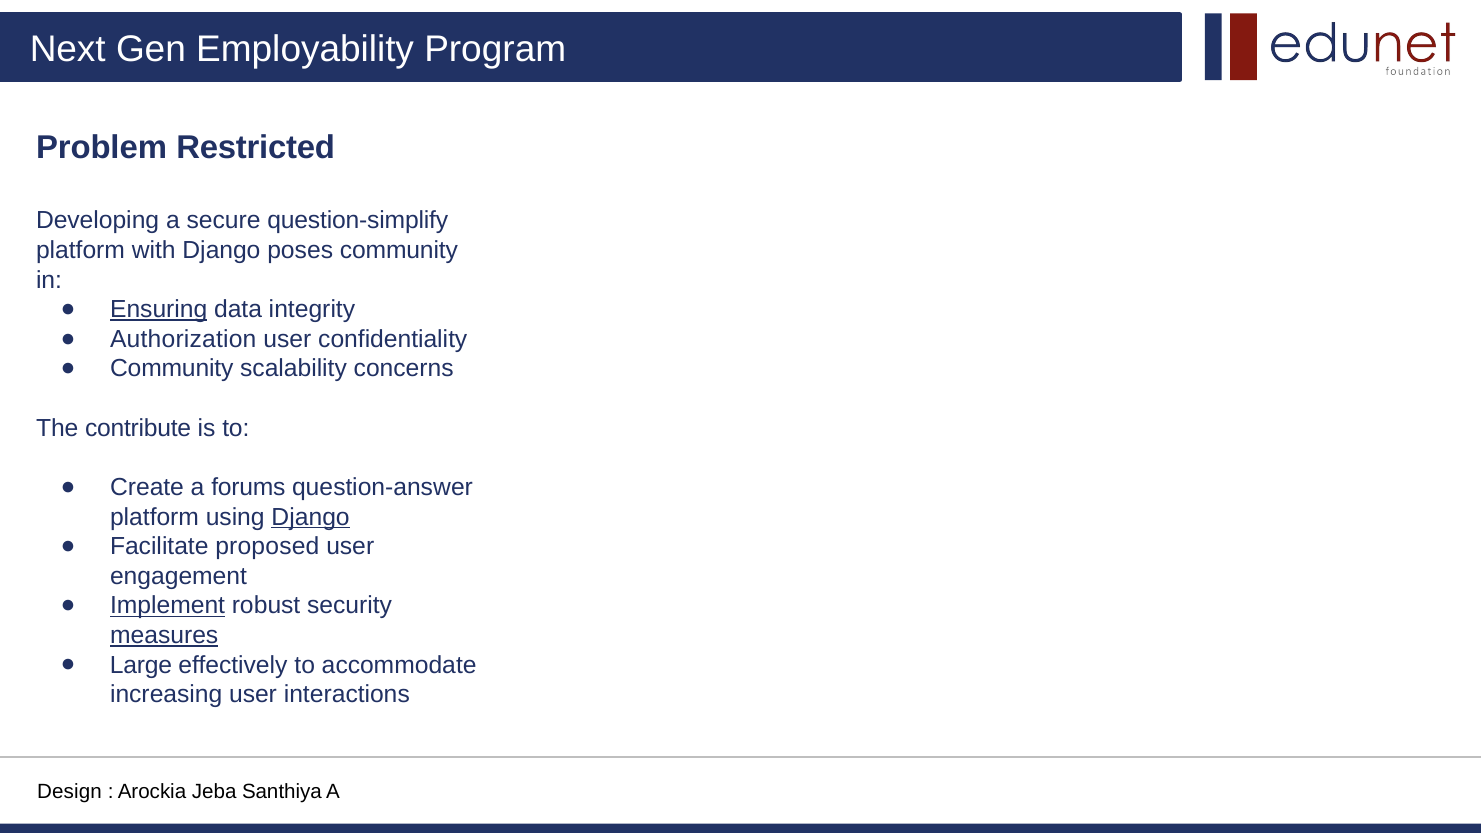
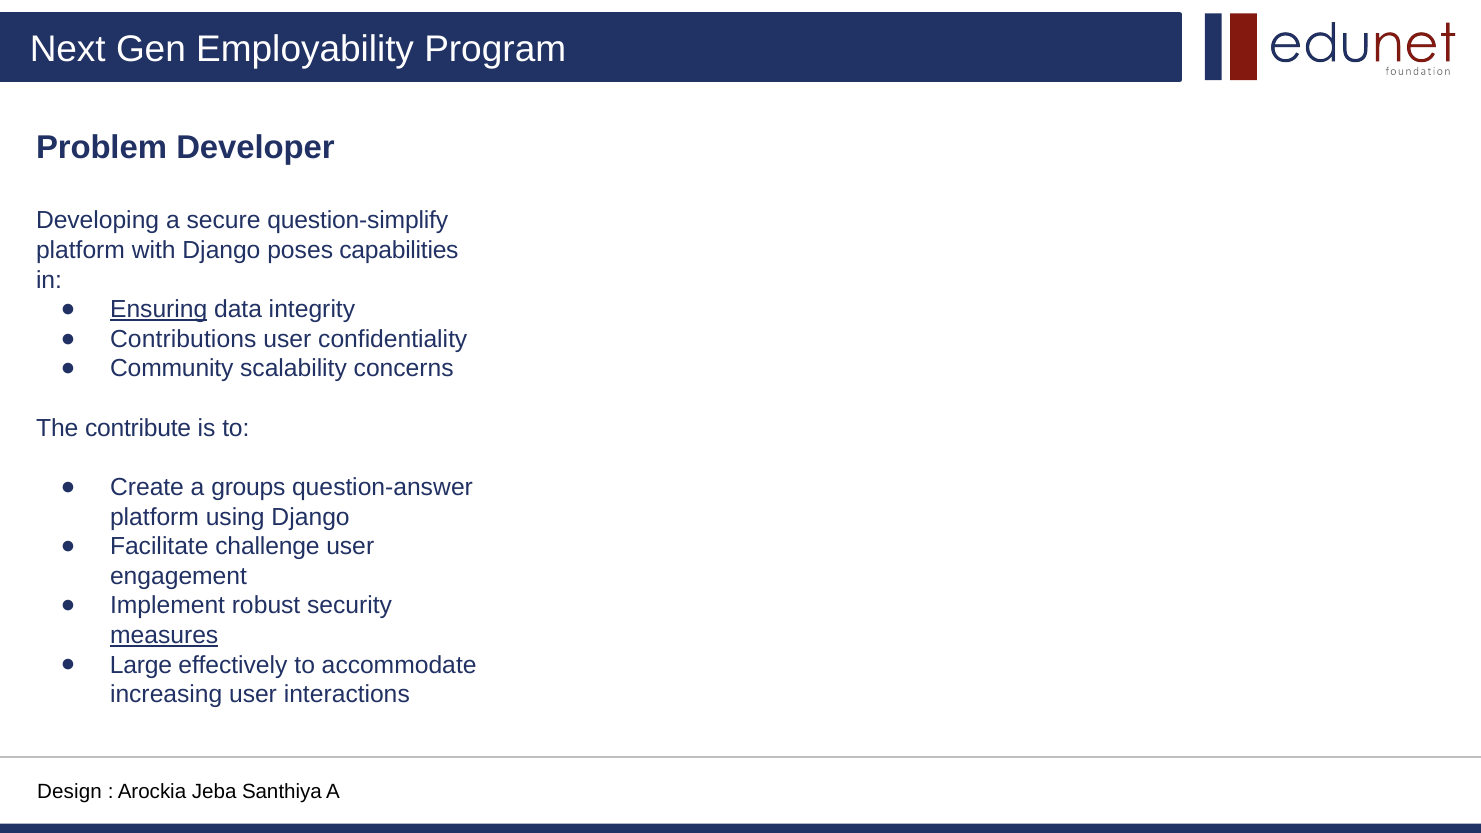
Restricted: Restricted -> Developer (256, 147)
poses community: community -> capabilities (399, 250)
Authorization: Authorization -> Contributions (183, 339)
forums: forums -> groups (248, 487)
Django underline: present -> none (311, 517)
proposed: proposed -> challenge (267, 547)
Implement underline: present -> none (168, 606)
